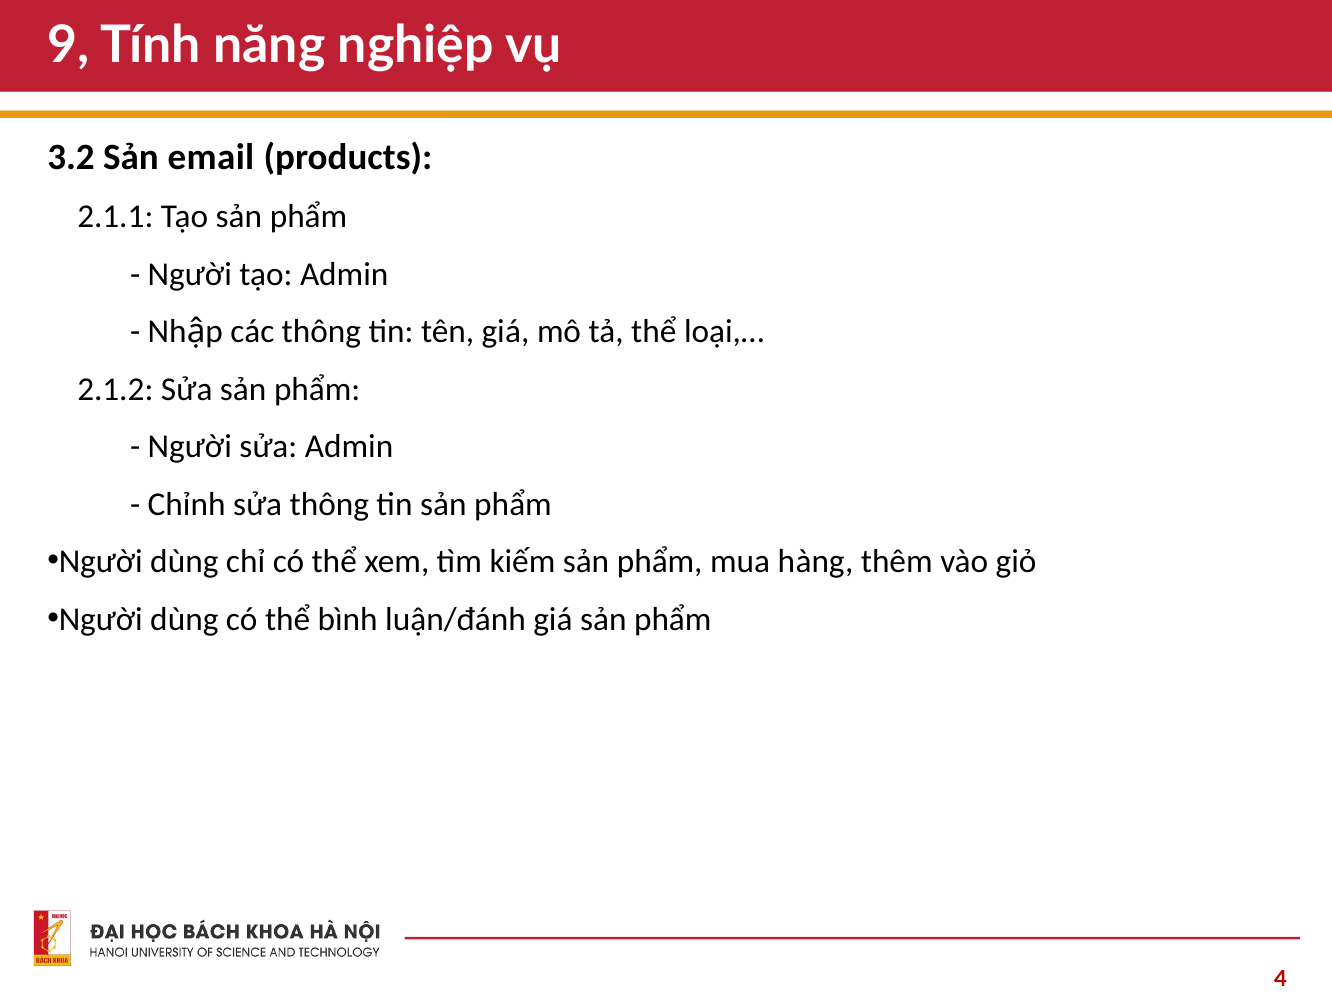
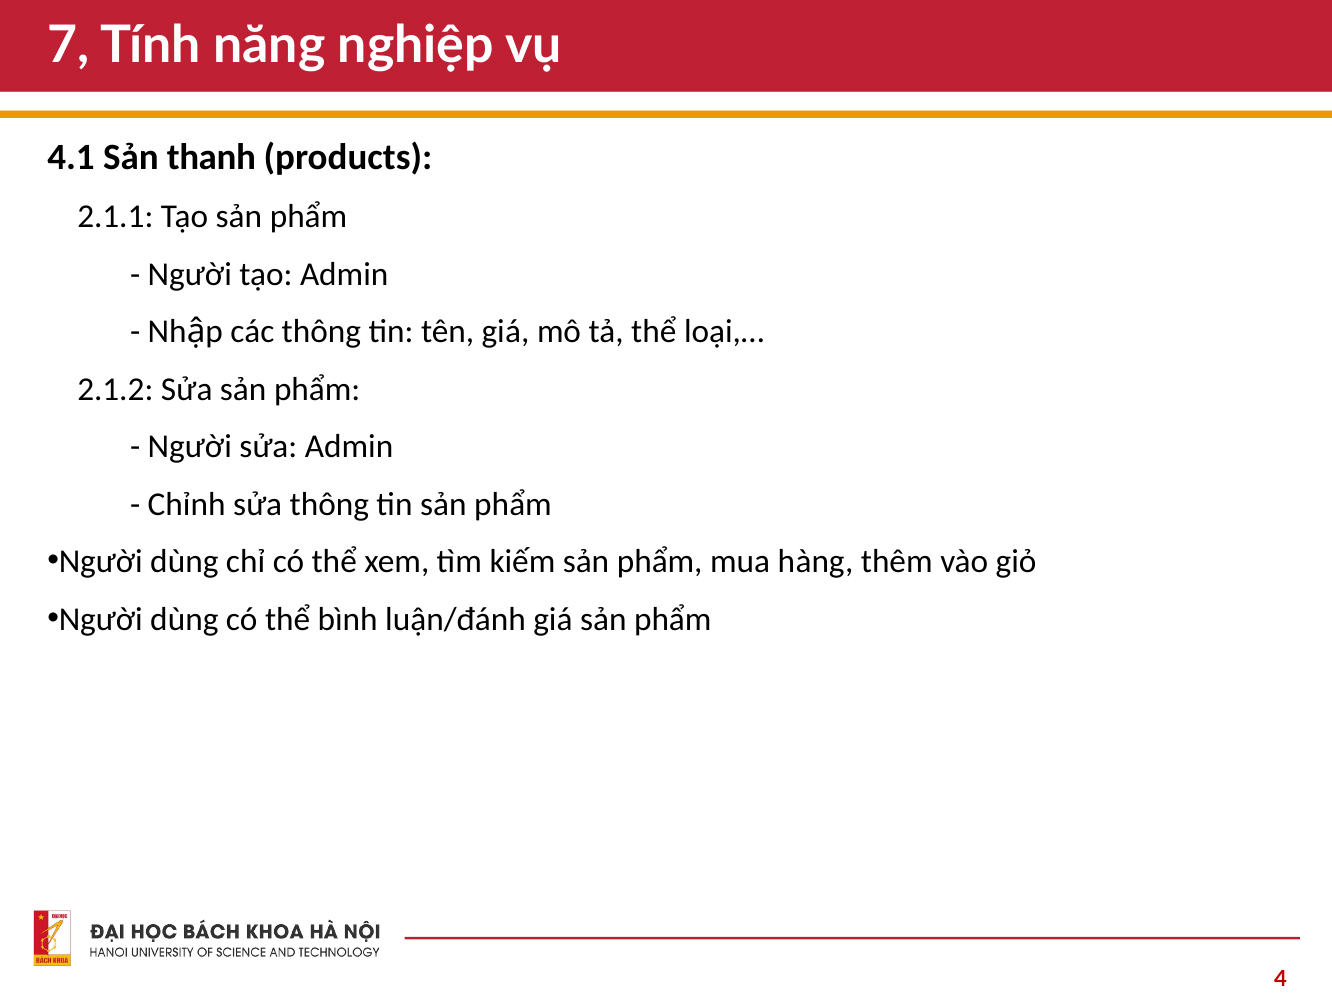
9: 9 -> 7 (68, 46)
3.2: 3.2 -> 4.1 (71, 157)
email: email -> thanh (211, 157)
